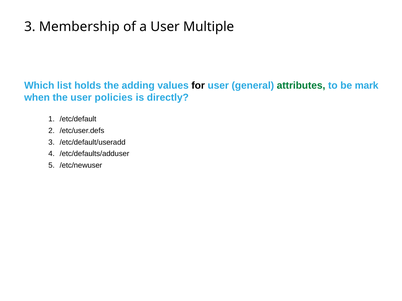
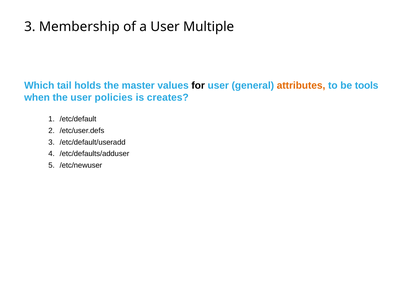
list: list -> tail (64, 86)
adding: adding -> master (138, 86)
attributes colour: green -> orange (301, 86)
mark: mark -> tools (367, 86)
directly: directly -> creates (168, 98)
